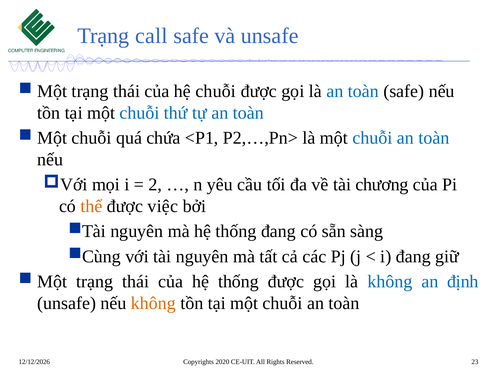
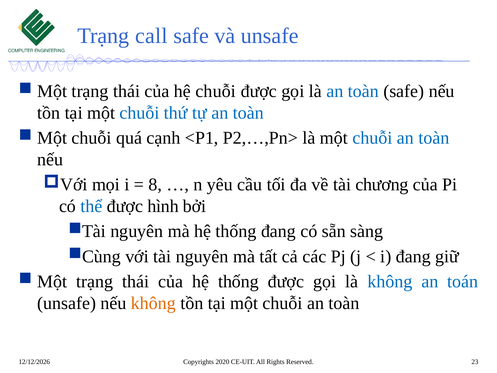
chứa: chứa -> cạnh (163, 138)
2: 2 -> 8 (155, 185)
thể colour: orange -> blue (91, 206)
việc: việc -> hình (163, 206)
định: định -> toán (463, 281)
